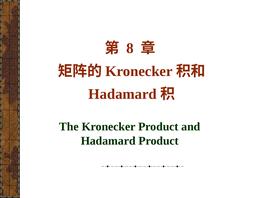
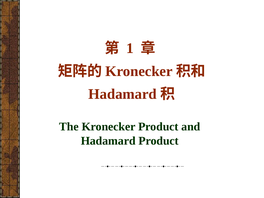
8: 8 -> 1 (130, 48)
